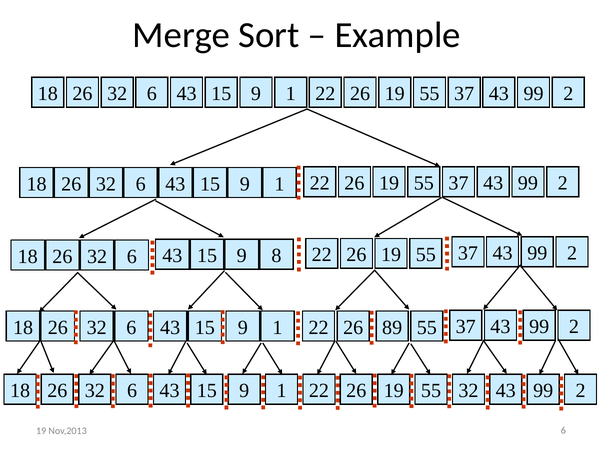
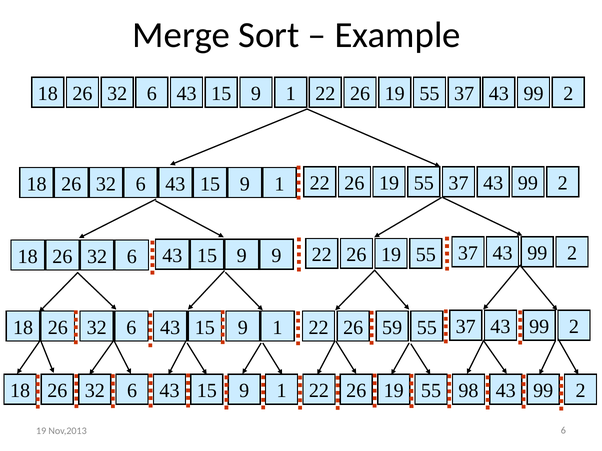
9 8: 8 -> 9 (276, 256)
89: 89 -> 59 (392, 328)
55 32: 32 -> 98 (468, 391)
